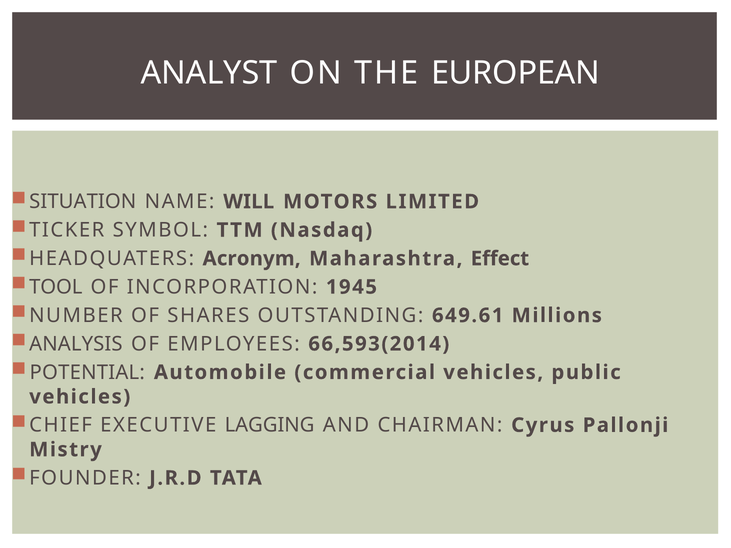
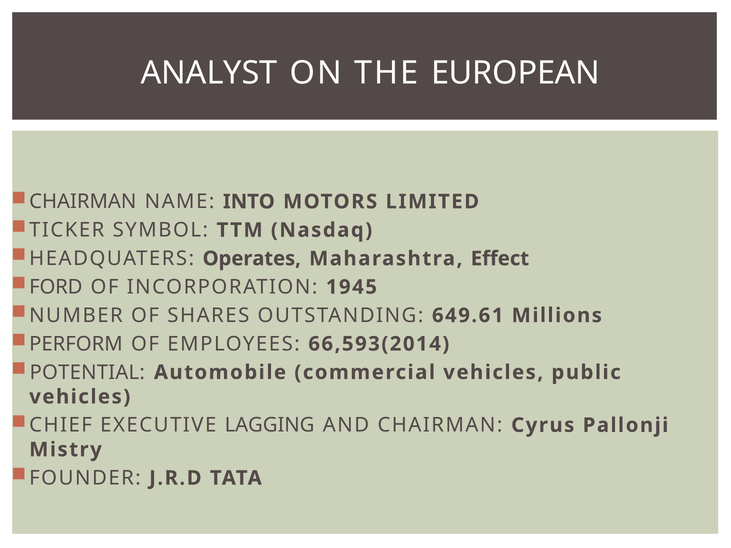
SITUATION: SITUATION -> CHAIRMAN (83, 202)
WILL: WILL -> INTO (249, 202)
Acronym: Acronym -> Operates (252, 259)
TOOL: TOOL -> FORD (56, 287)
ANALYSIS: ANALYSIS -> PERFORM (76, 344)
